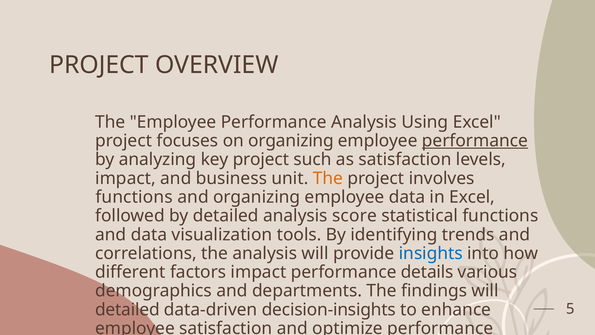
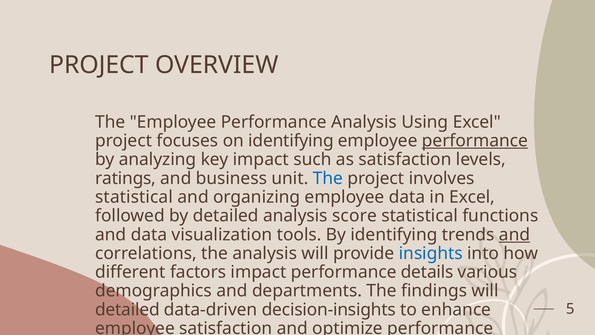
on organizing: organizing -> identifying (291, 141)
key project: project -> impact (261, 159)
impact: impact -> ratings (126, 178)
The colour: orange -> blue (328, 178)
functions: functions -> statistical (134, 197)
and underline: none -> present (515, 234)
